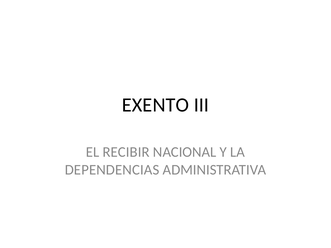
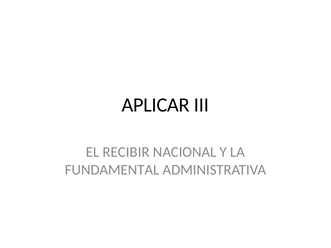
EXENTO: EXENTO -> APLICAR (156, 105)
DEPENDENCIAS: DEPENDENCIAS -> FUNDAMENTAL (112, 170)
